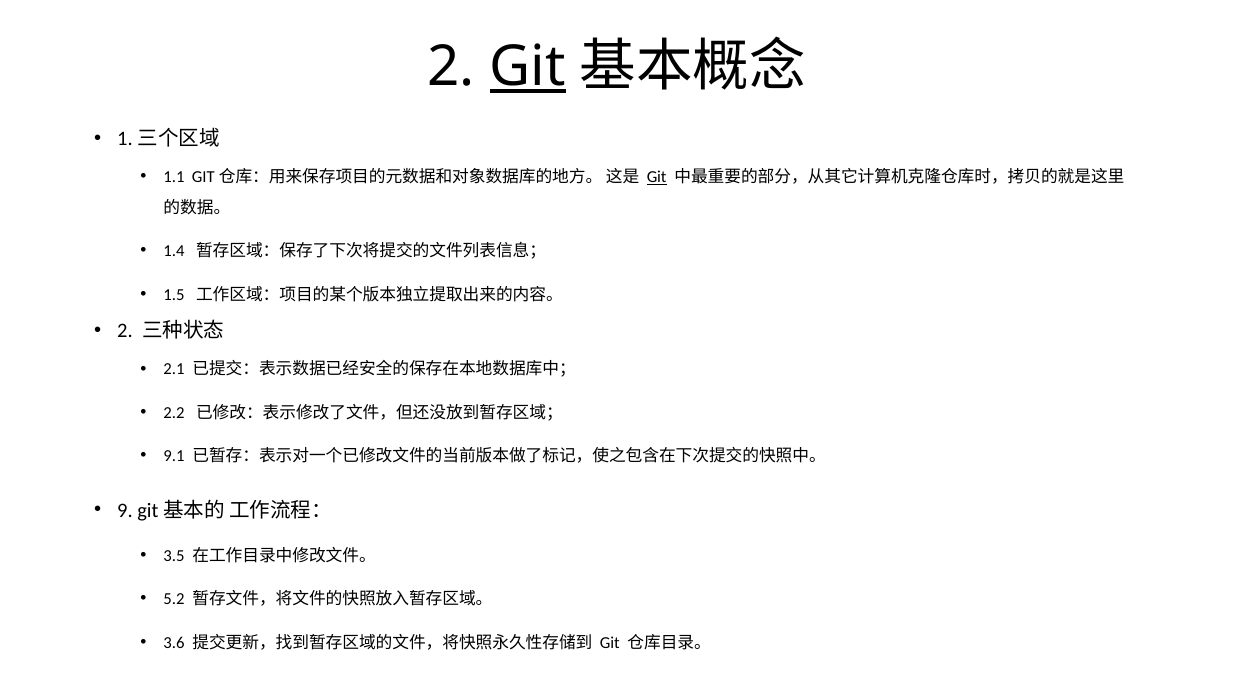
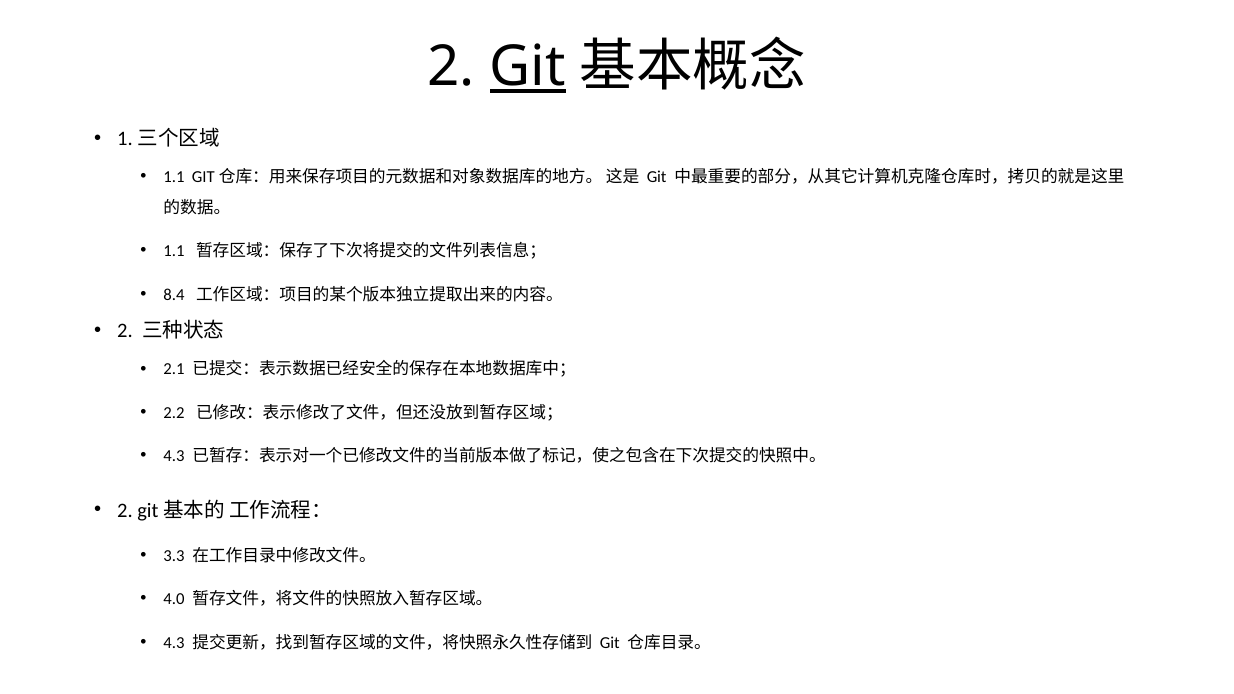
Git underline: present -> none (657, 177)
1.4: 1.4 -> 1.1 (174, 251)
1.5: 1.5 -> 8.4 (174, 295)
9.1: 9.1 -> 4.3 (174, 456)
9: 9 -> 2 (125, 510)
3.5: 3.5 -> 3.3 (174, 556)
5.2: 5.2 -> 4.0 (174, 599)
3.6: 3.6 -> 4.3 (174, 643)
